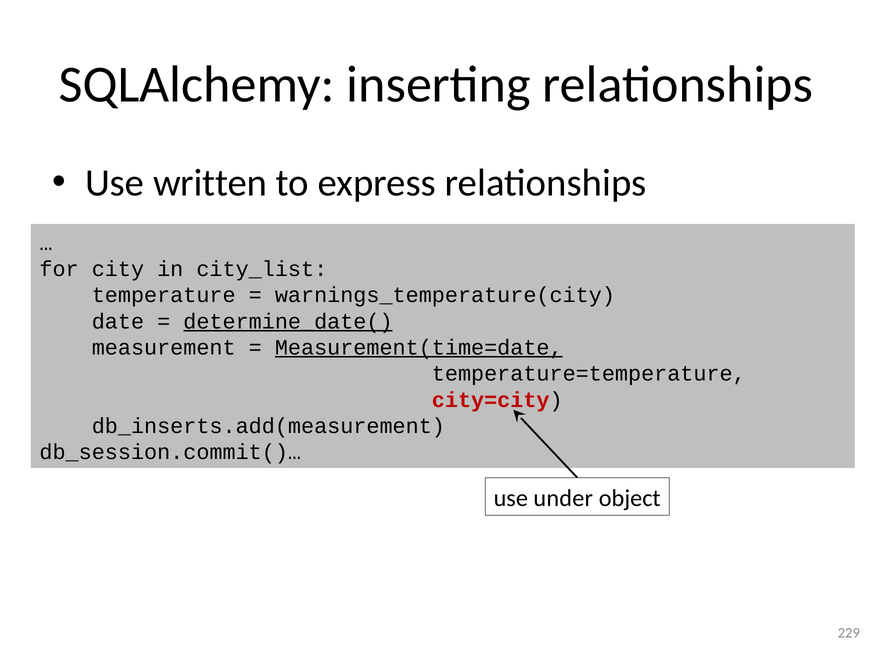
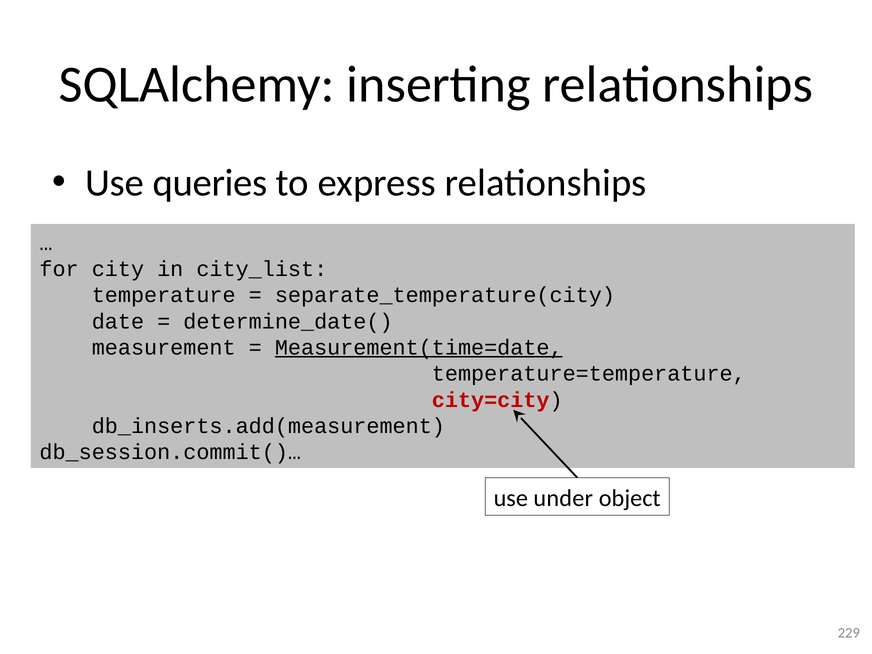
written: written -> queries (210, 183)
warnings_temperature(city: warnings_temperature(city -> separate_temperature(city (445, 295)
determine_date( underline: present -> none (288, 321)
